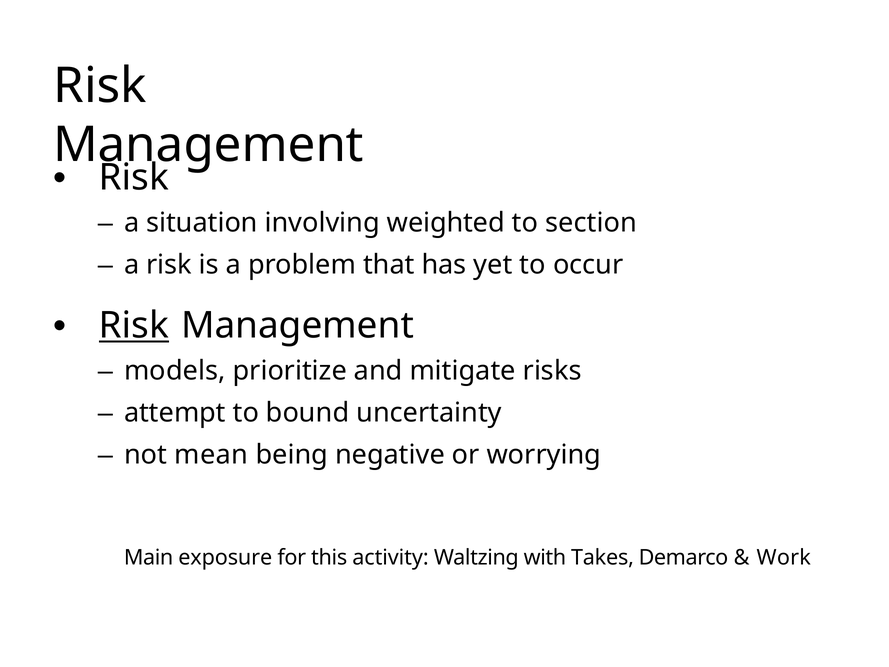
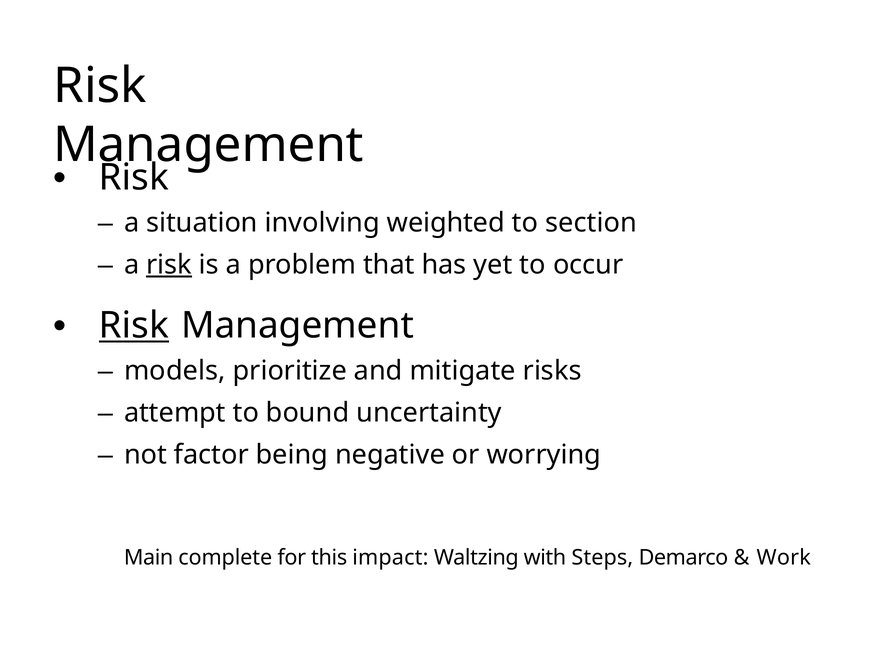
risk underline: none -> present (169, 265)
mean: mean -> factor (211, 455)
exposure: exposure -> complete (225, 557)
activity: activity -> impact (390, 557)
Takes: Takes -> Steps (602, 557)
